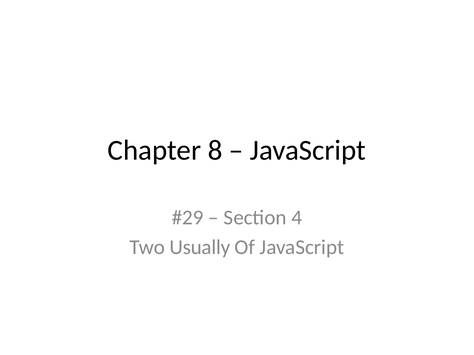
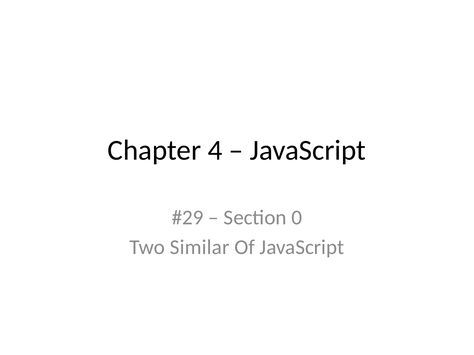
8: 8 -> 4 (215, 151)
4: 4 -> 0 (297, 218)
Usually: Usually -> Similar (200, 247)
